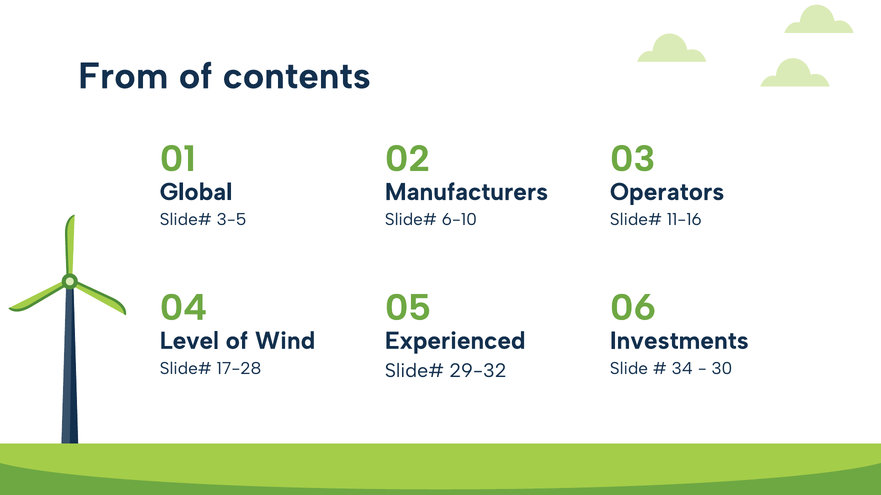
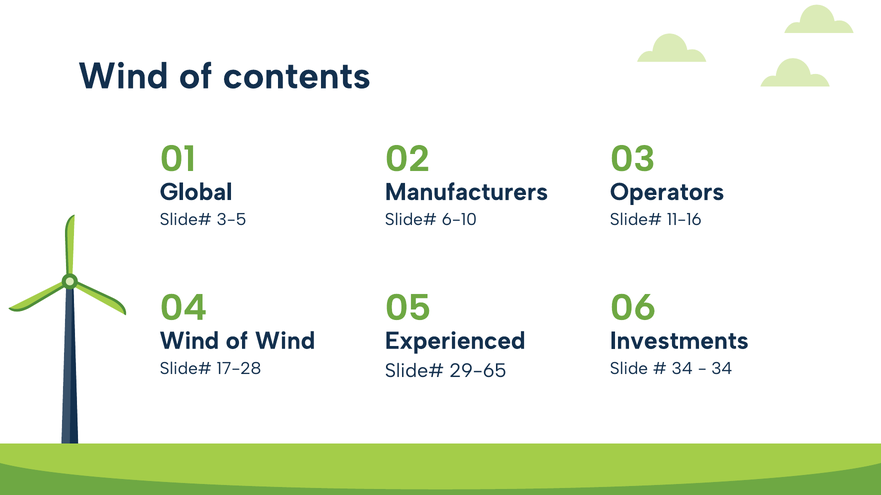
From: From -> Wind (123, 76)
Level: Level -> Wind (189, 341)
30: 30 -> 34 (722, 369)
29-32: 29-32 -> 29-65 (478, 371)
